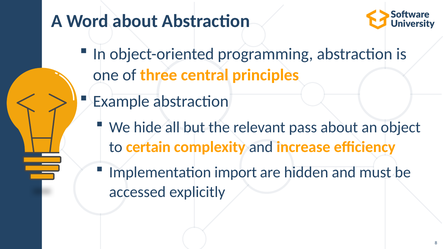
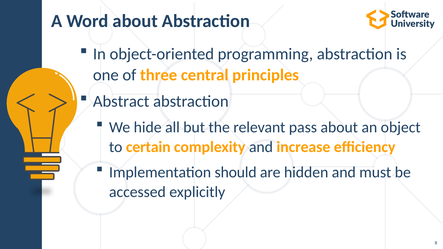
Example: Example -> Abstract (121, 102)
import: import -> should (236, 172)
